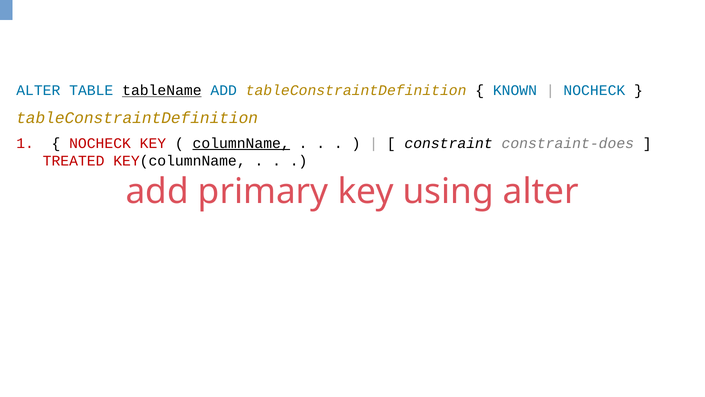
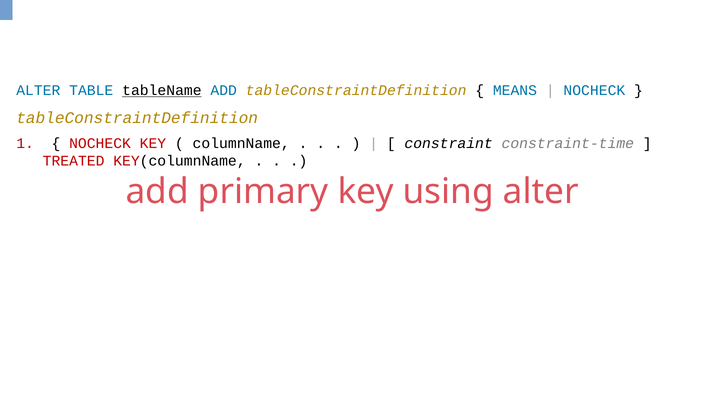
KNOWN: KNOWN -> MEANS (515, 90)
columnName underline: present -> none (241, 143)
constraint-does: constraint-does -> constraint-time (568, 143)
